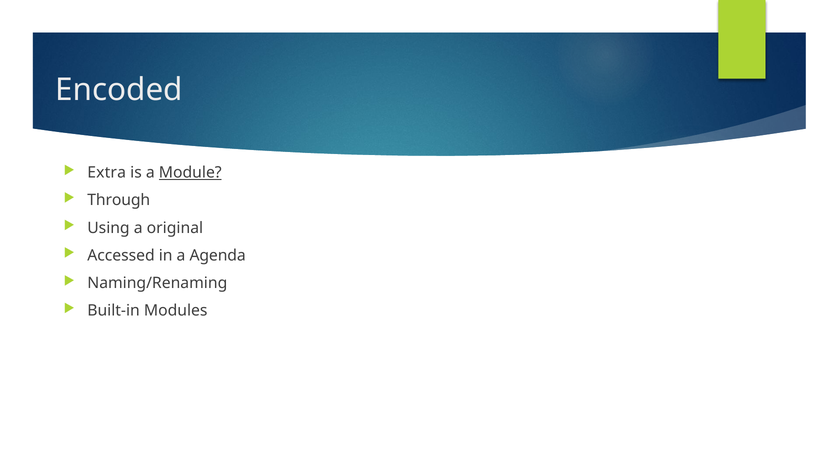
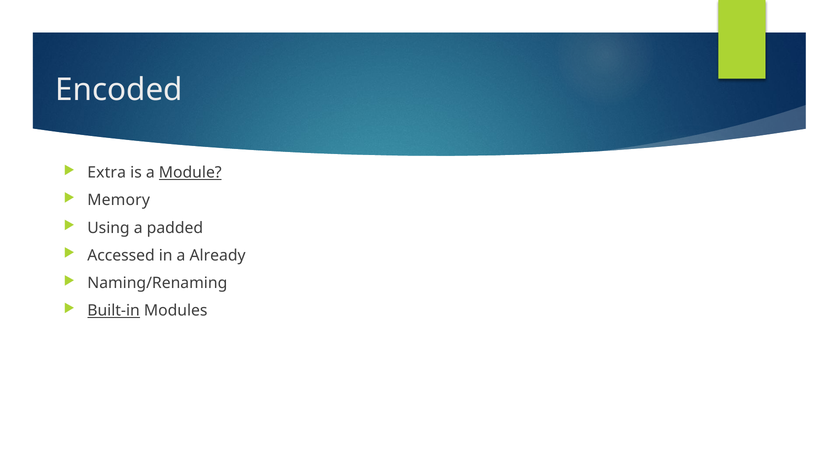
Through: Through -> Memory (119, 200)
original: original -> padded (175, 228)
Agenda: Agenda -> Already (218, 255)
Built-in underline: none -> present (114, 311)
